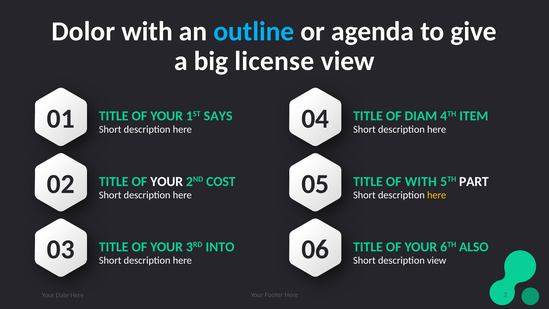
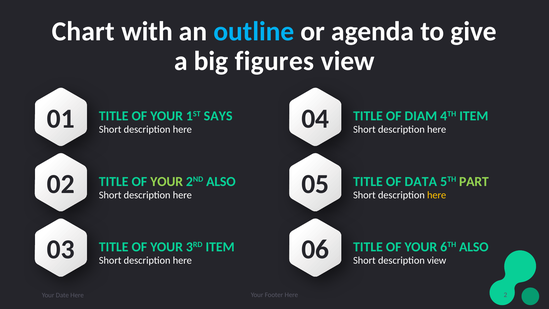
Dolor: Dolor -> Chart (83, 31)
license: license -> figures (274, 61)
YOUR colour: white -> light green (167, 181)
2ND COST: COST -> ALSO (221, 181)
OF WITH: WITH -> DATA (421, 181)
PART colour: white -> light green (474, 181)
3RD INTO: INTO -> ITEM (220, 247)
